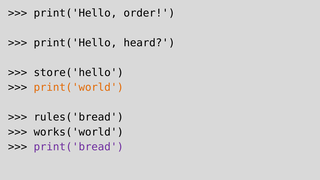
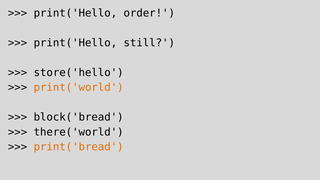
heard: heard -> still (149, 43)
rules('bread: rules('bread -> block('bread (79, 117)
works('world: works('world -> there('world (79, 132)
print('bread colour: purple -> orange (79, 147)
